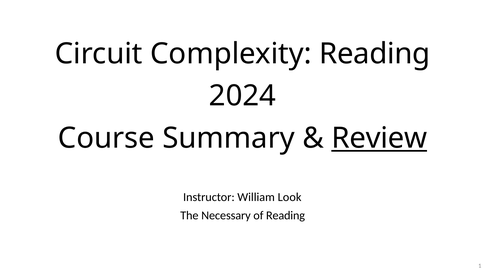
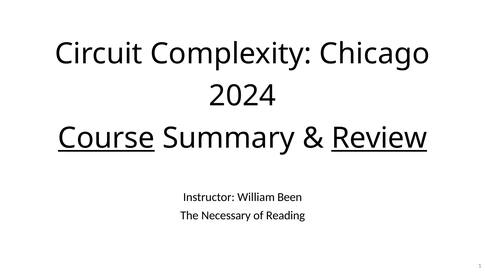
Complexity Reading: Reading -> Chicago (375, 54)
Course underline: none -> present (106, 138)
Look: Look -> Been (290, 197)
